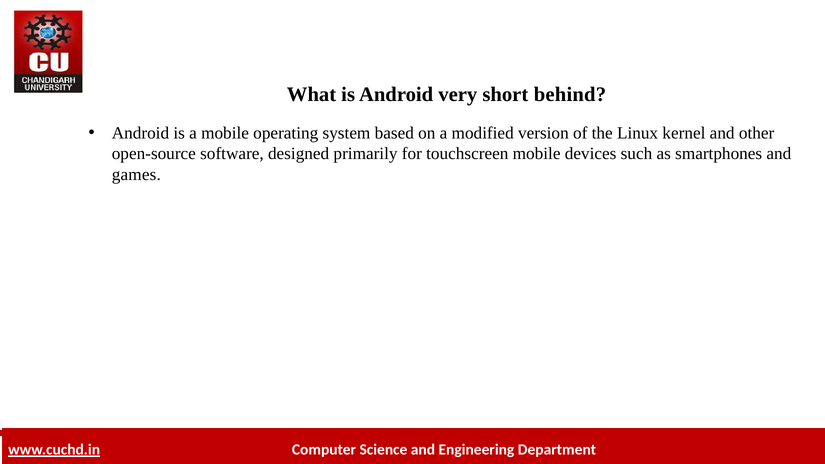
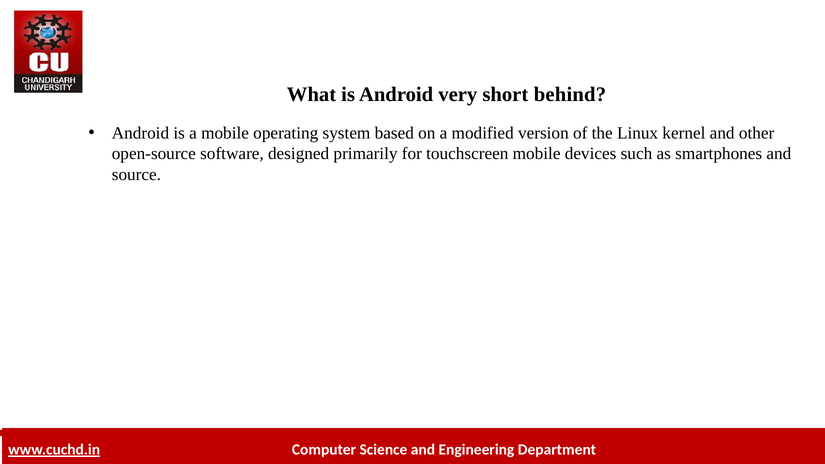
games: games -> source (136, 174)
